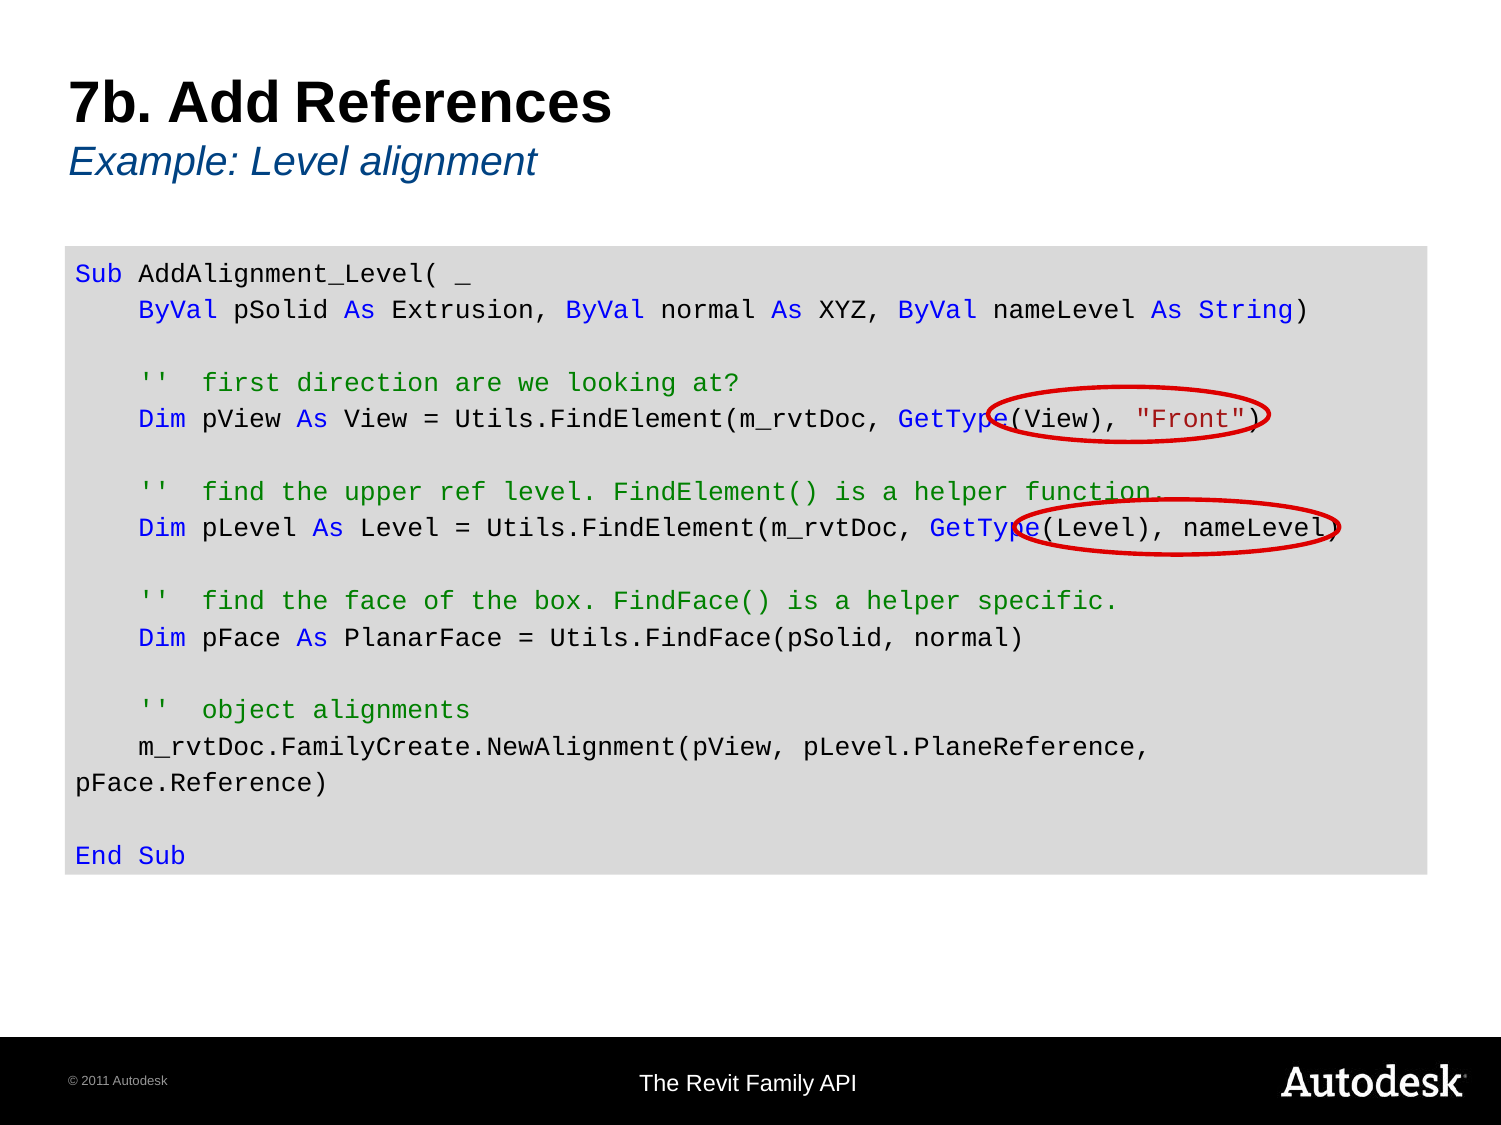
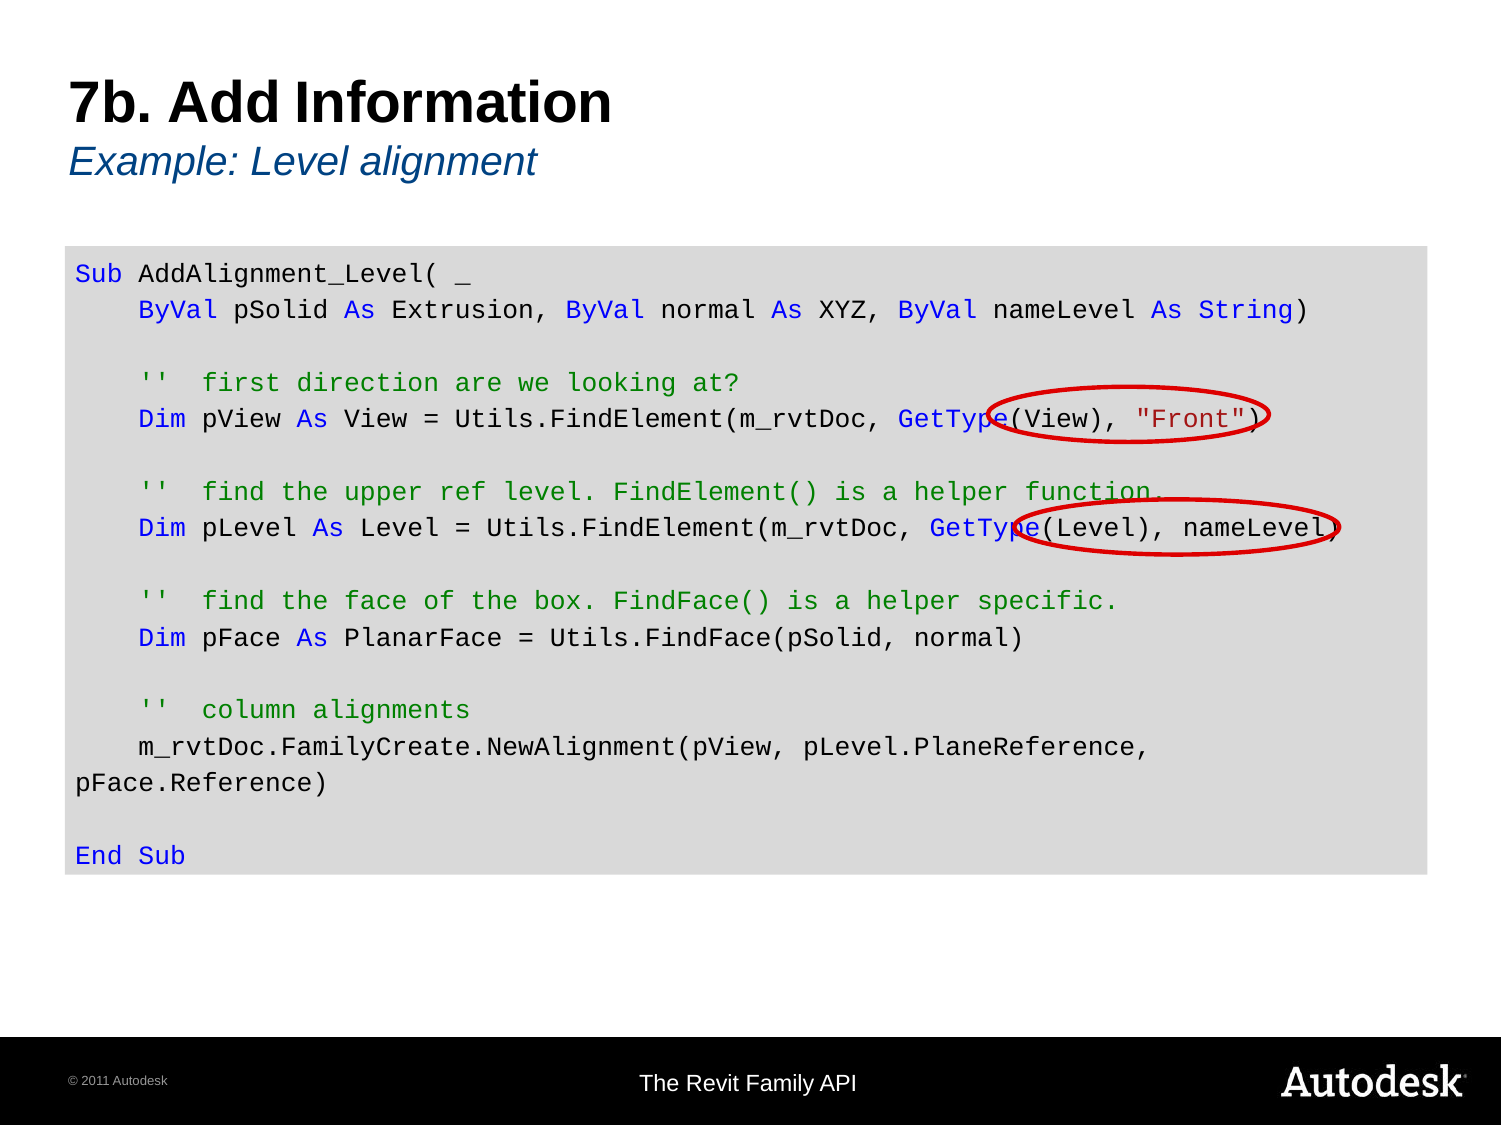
References: References -> Information (454, 103)
object: object -> column (249, 710)
